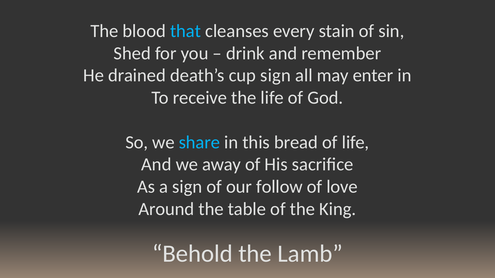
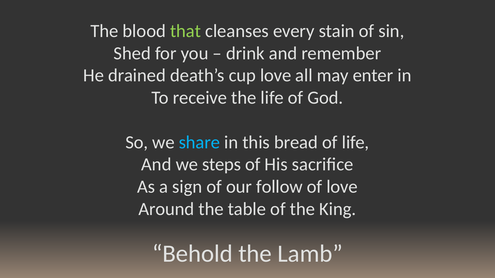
that colour: light blue -> light green (186, 31)
cup sign: sign -> love (276, 76)
away: away -> steps (222, 165)
